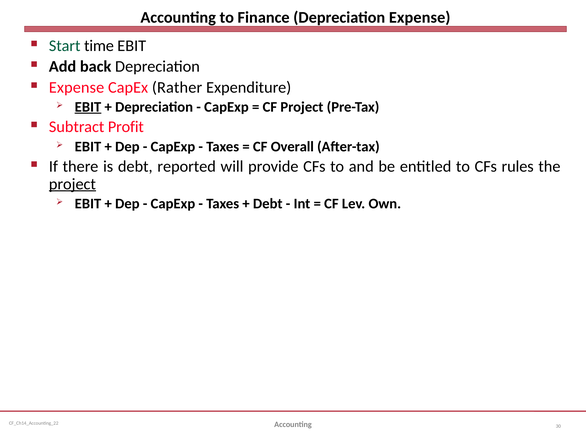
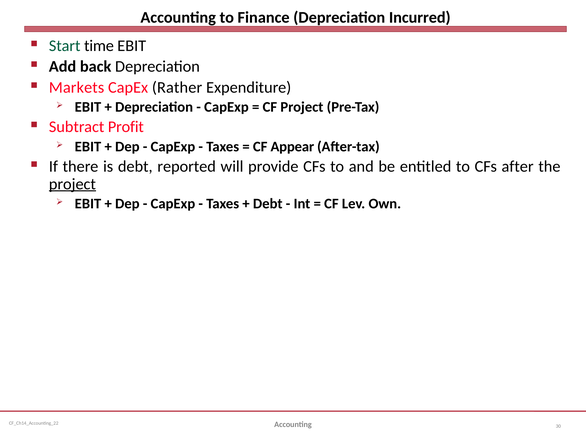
Depreciation Expense: Expense -> Incurred (420, 17)
Expense: Expense -> Markets (77, 87)
EBIT underline: present -> none (88, 107)
Overall: Overall -> Appear (292, 147)
rules: rules -> after (518, 167)
